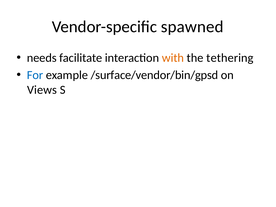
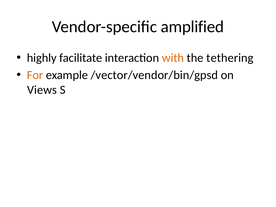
spawned: spawned -> amplified (192, 27)
needs: needs -> highly (42, 58)
For colour: blue -> orange (35, 75)
/surface/vendor/bin/gpsd: /surface/vendor/bin/gpsd -> /vector/vendor/bin/gpsd (154, 75)
